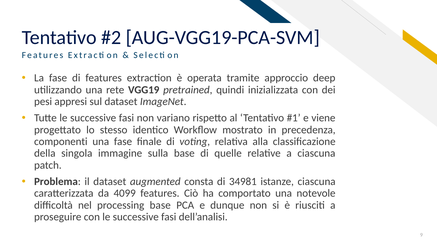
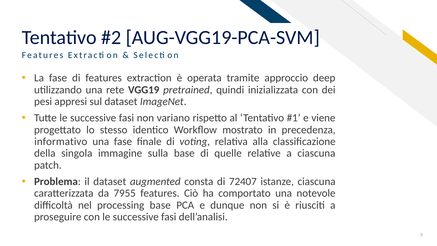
componenti: componenti -> informativo (61, 141)
34981: 34981 -> 72407 (243, 181)
4099: 4099 -> 7955 (125, 193)
